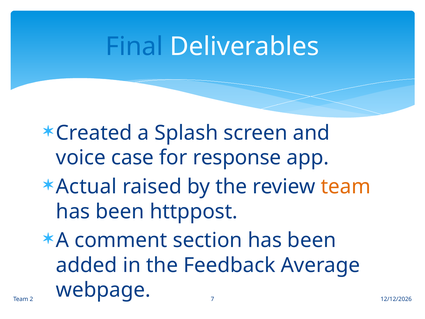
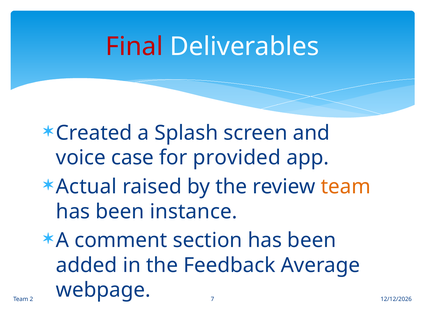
Final colour: blue -> red (134, 47)
response: response -> provided (237, 158)
httppost: httppost -> instance (194, 211)
